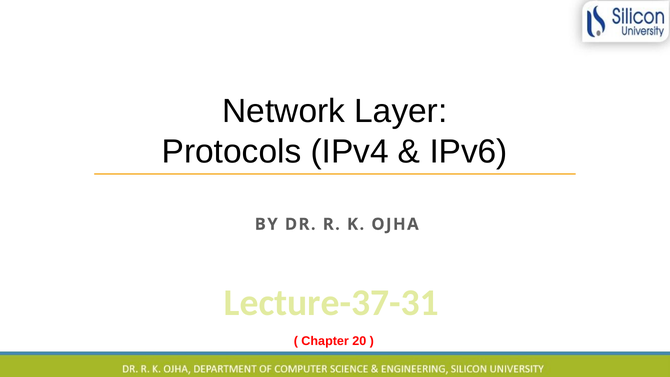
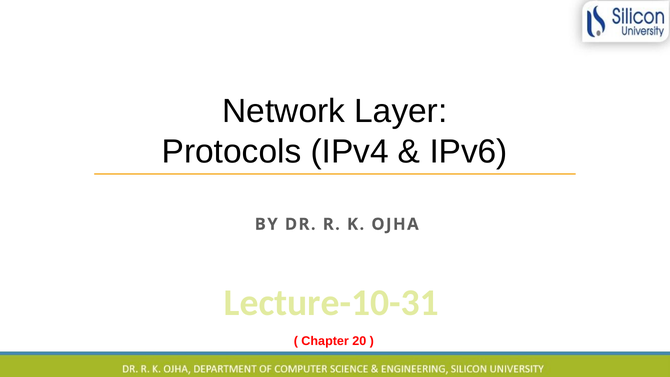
Lecture-37-31: Lecture-37-31 -> Lecture-10-31 (331, 303)
